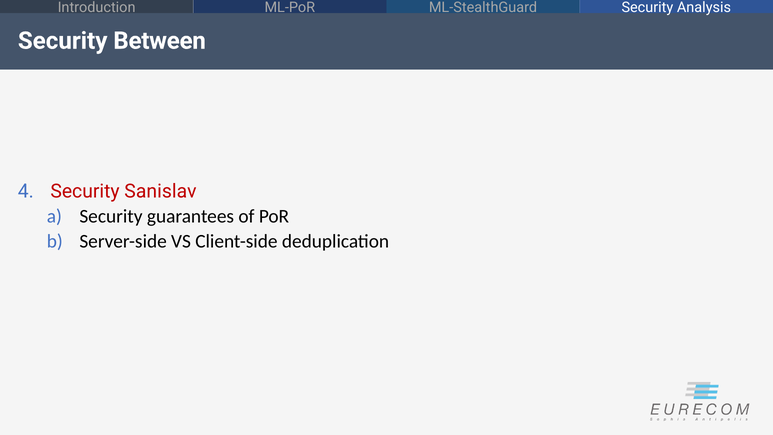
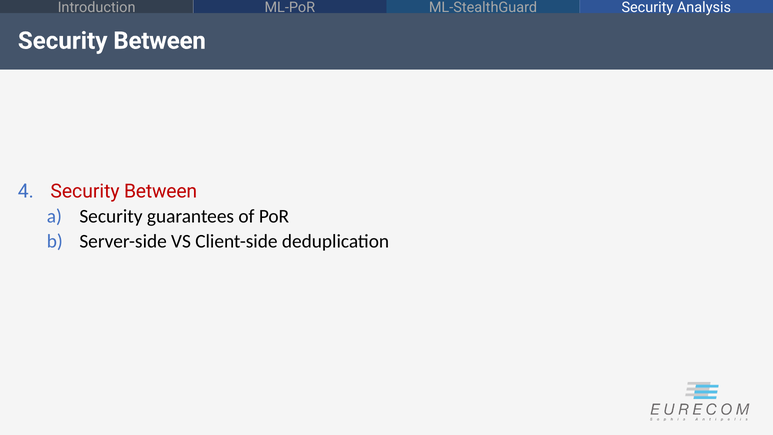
Sanislav: Sanislav -> Between (161, 192)
